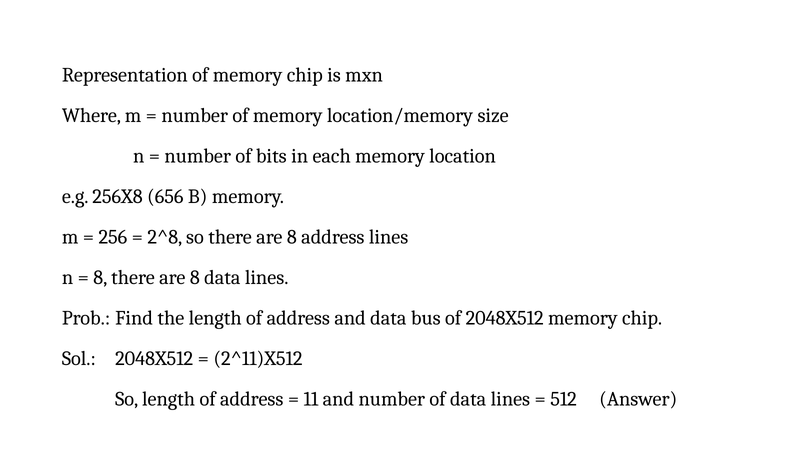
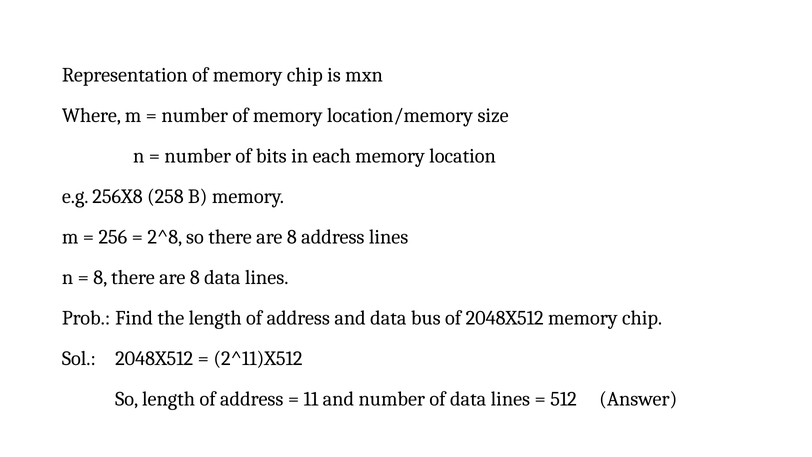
656: 656 -> 258 (165, 196)
